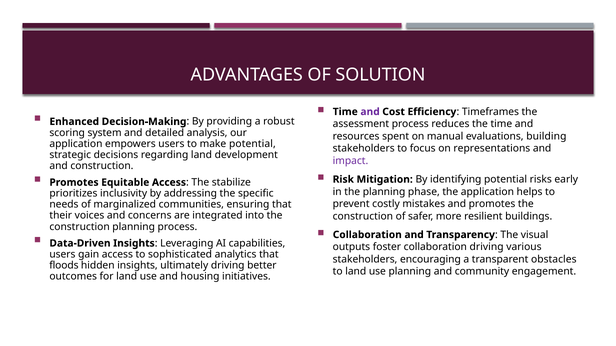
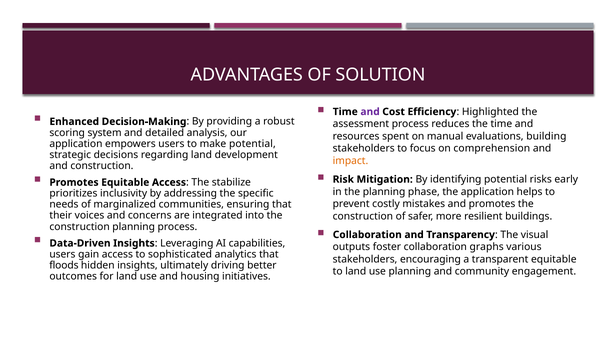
Timeframes: Timeframes -> Highlighted (490, 112)
representations: representations -> comprehension (492, 149)
impact colour: purple -> orange (351, 161)
collaboration driving: driving -> graphs (487, 247)
transparent obstacles: obstacles -> equitable (554, 260)
